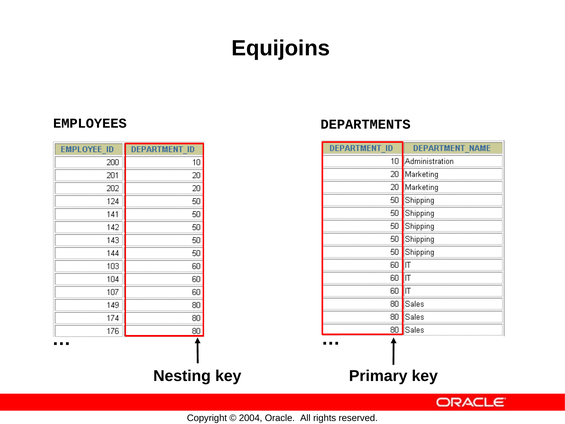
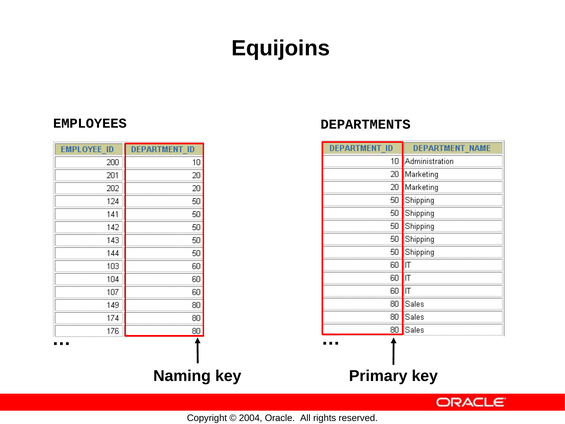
Nesting: Nesting -> Naming (182, 376)
